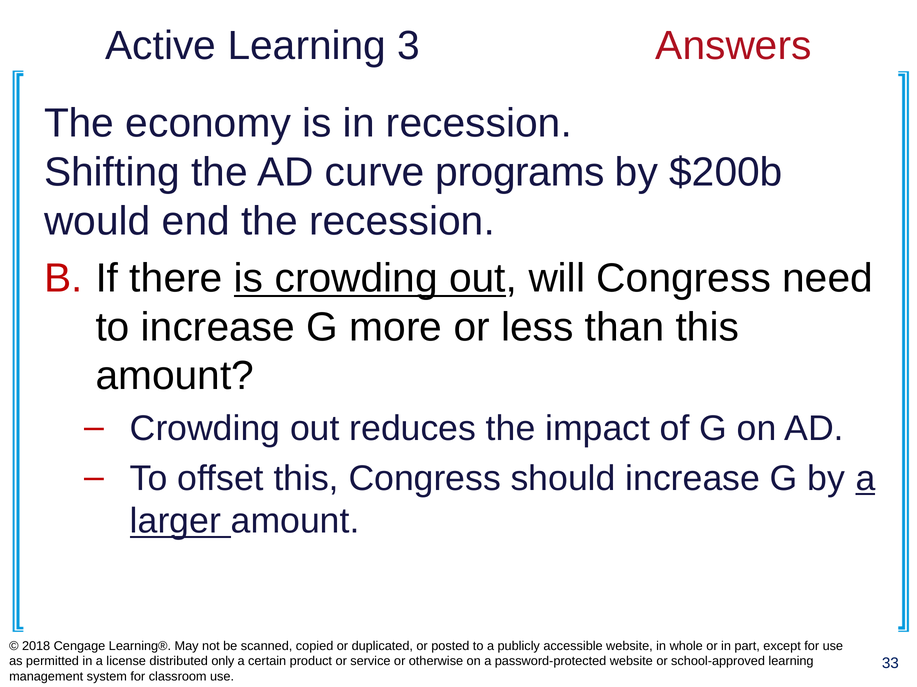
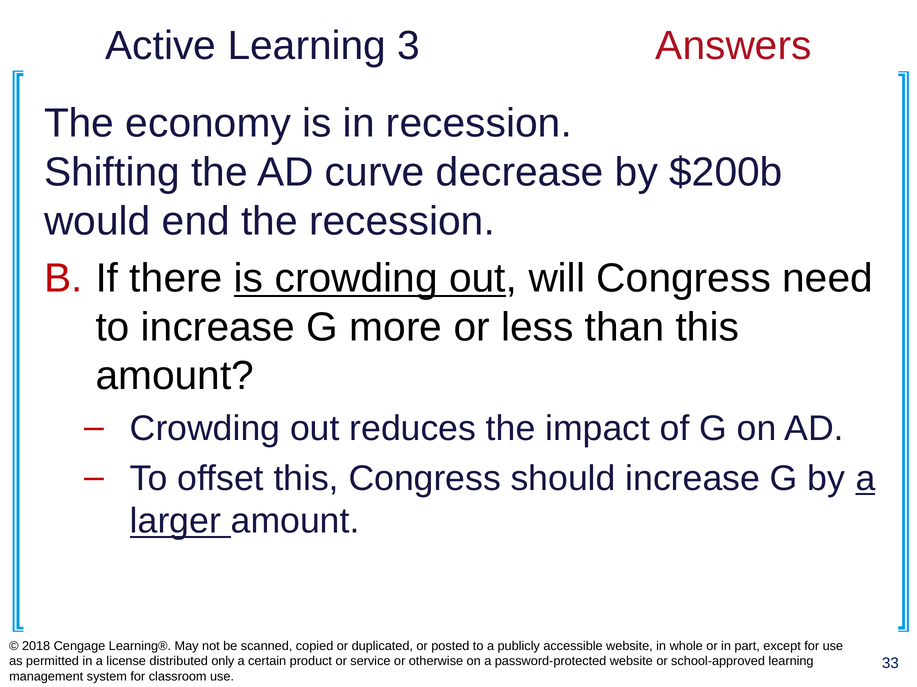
programs: programs -> decrease (520, 173)
